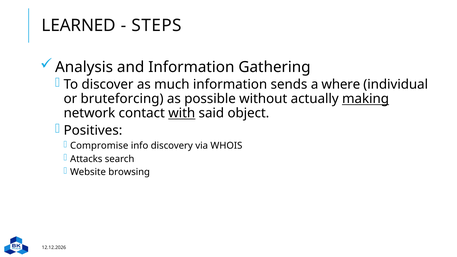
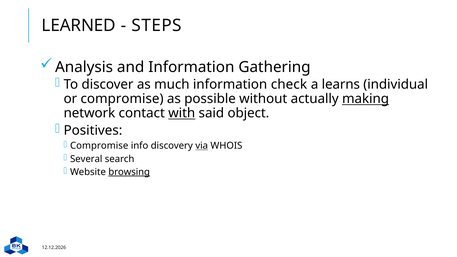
sends: sends -> check (289, 84)
where: where -> learns (341, 84)
or bruteforcing: bruteforcing -> compromise (122, 99)
via underline: none -> present (202, 146)
Attacks: Attacks -> Several (86, 159)
browsing underline: none -> present (129, 172)
